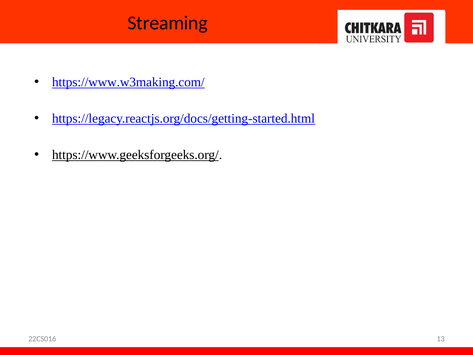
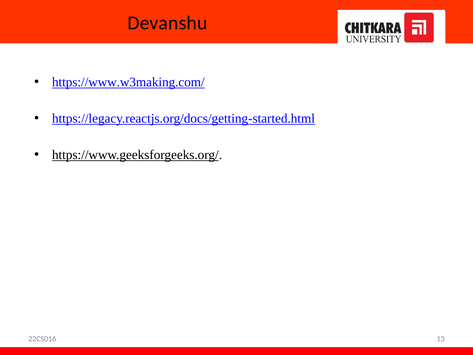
Streaming: Streaming -> Devanshu (167, 23)
